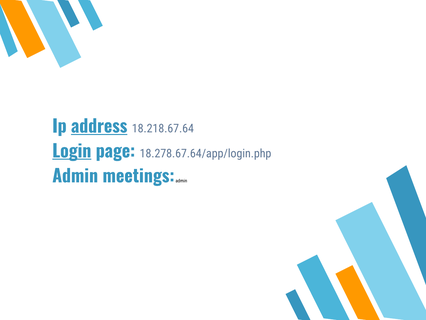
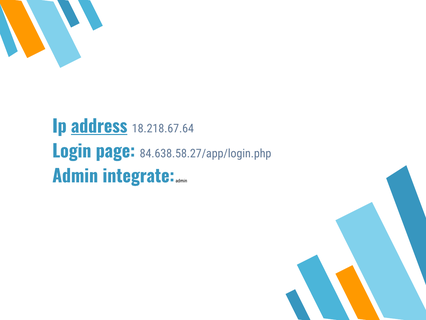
Login underline: present -> none (72, 151)
18.278.67.64/app/login.php: 18.278.67.64/app/login.php -> 84.638.58.27/app/login.php (206, 153)
meetings: meetings -> integrate (138, 176)
